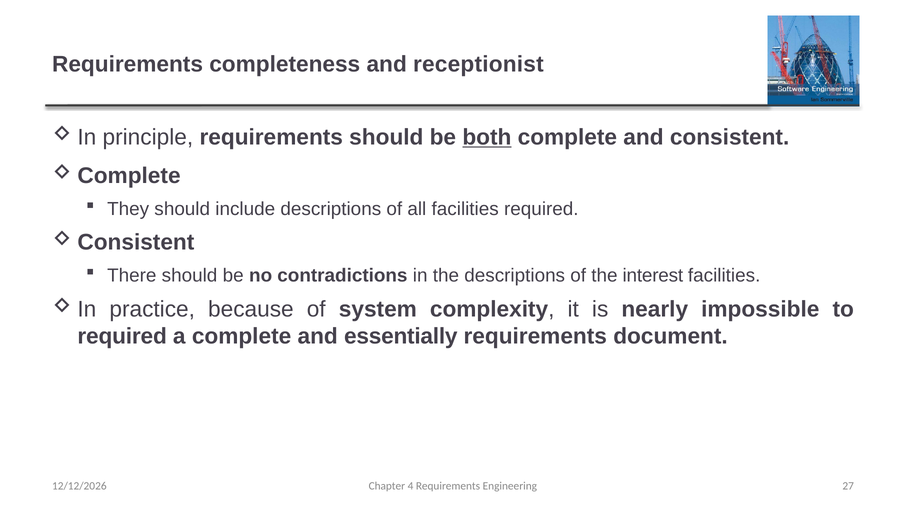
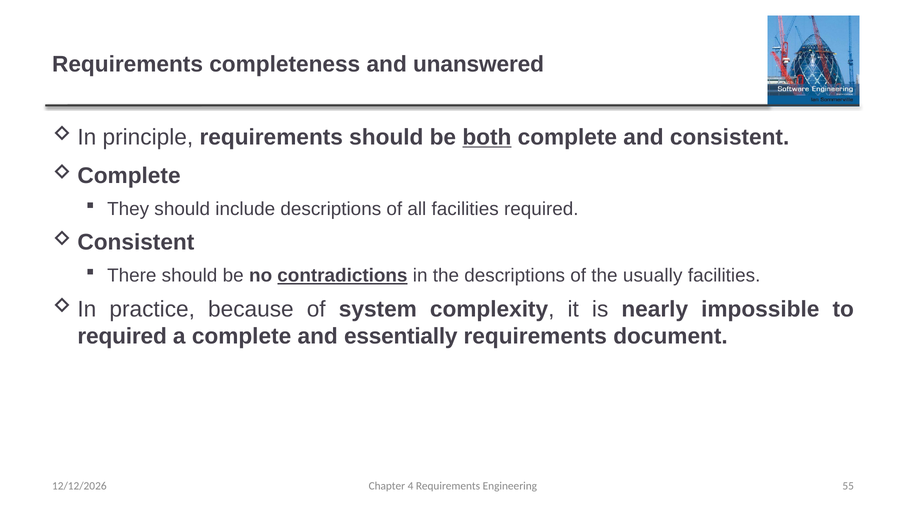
receptionist: receptionist -> unanswered (479, 64)
contradictions underline: none -> present (342, 276)
interest: interest -> usually (653, 276)
27: 27 -> 55 (848, 487)
